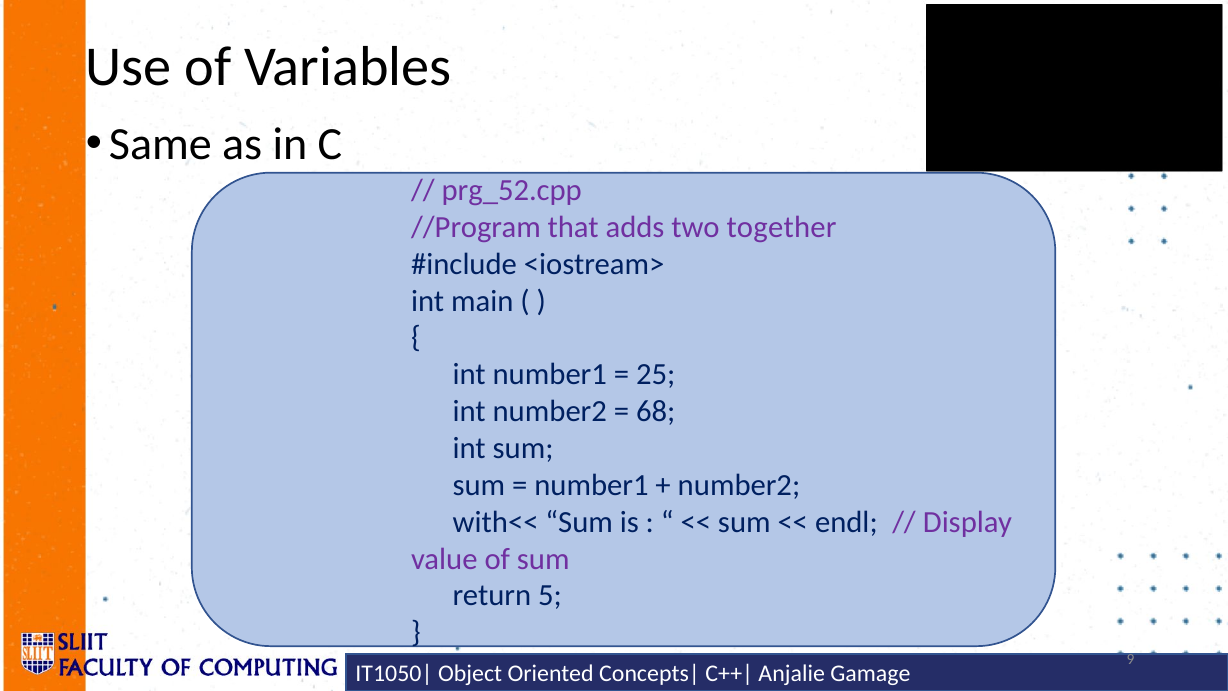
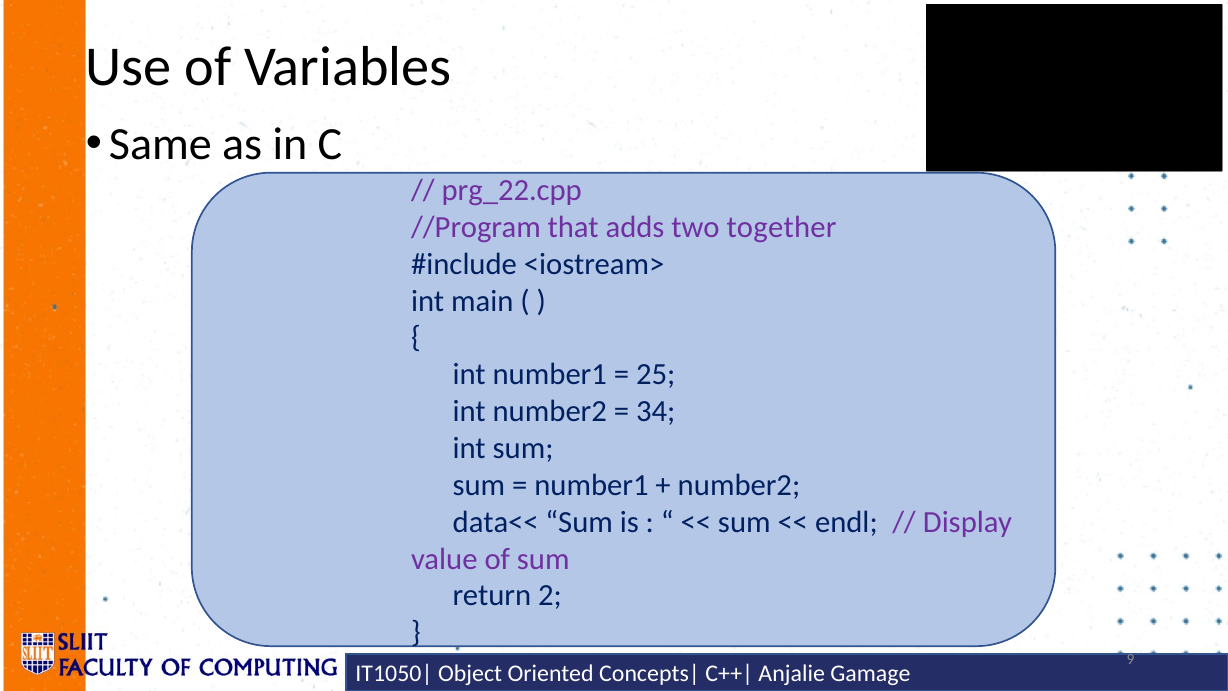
prg_52.cpp: prg_52.cpp -> prg_22.cpp (512, 190)
68: 68 -> 34 (656, 411)
with<<: with<< -> data<< (496, 522)
5: 5 -> 2 (550, 596)
